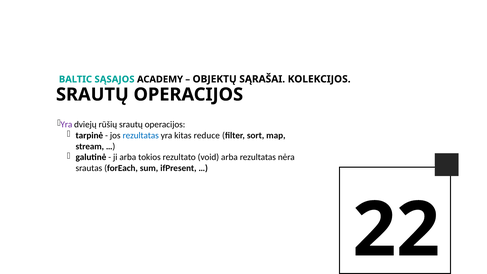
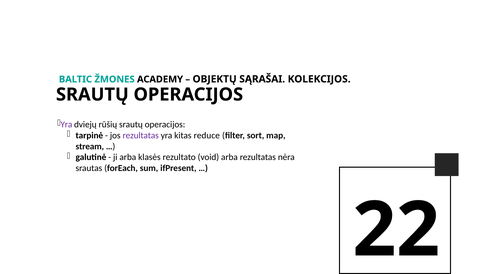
SĄSAJOS: SĄSAJOS -> ŽMONES (115, 79)
rezultatas colour: blue -> purple (141, 135)
tokios: tokios -> klasės (149, 157)
